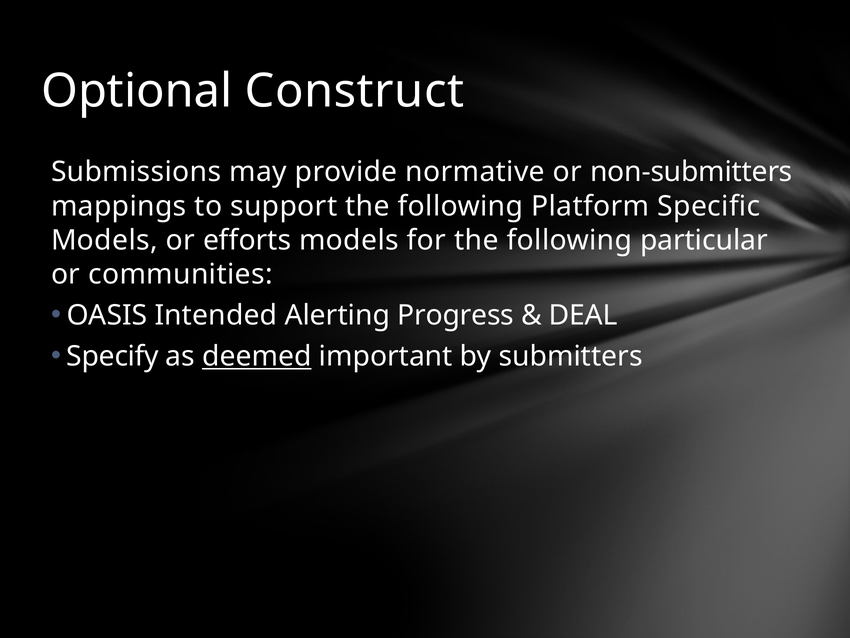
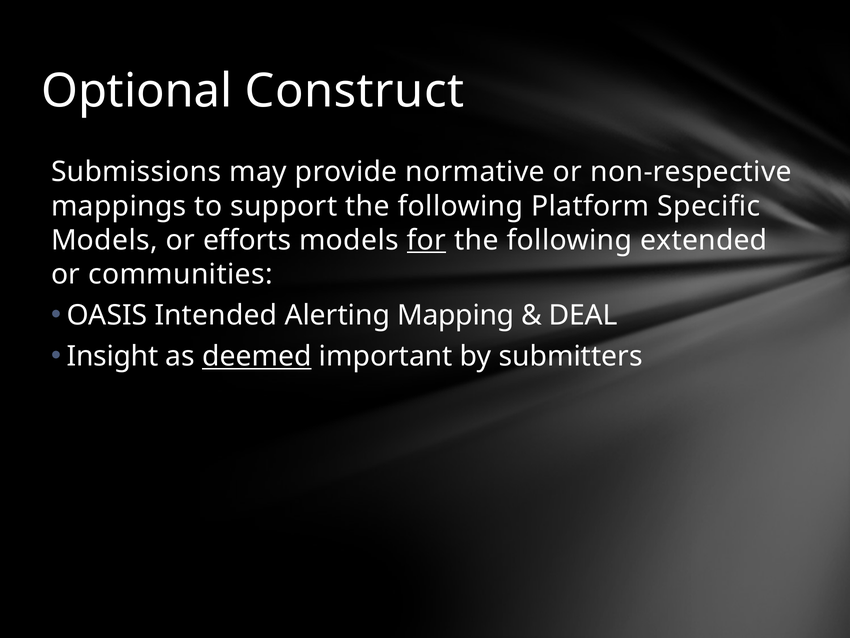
non-submitters: non-submitters -> non-respective (691, 172)
for underline: none -> present (426, 240)
particular: particular -> extended (704, 240)
Progress: Progress -> Mapping (456, 315)
Specify: Specify -> Insight (113, 356)
